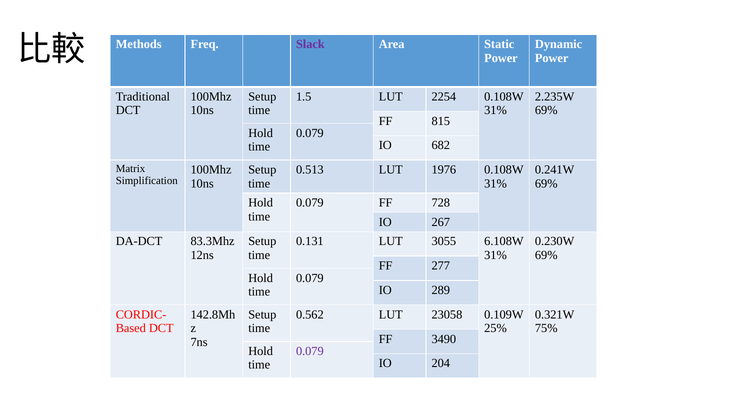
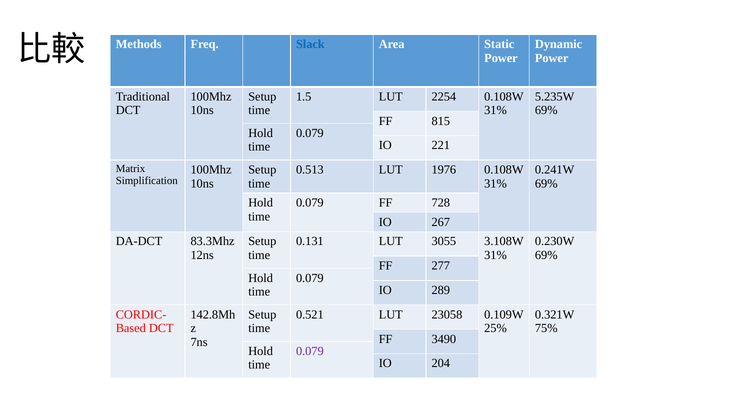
Slack colour: purple -> blue (310, 44)
2.235W: 2.235W -> 5.235W (555, 97)
682: 682 -> 221 (441, 145)
6.108W: 6.108W -> 3.108W (504, 242)
0.562: 0.562 -> 0.521 (310, 315)
